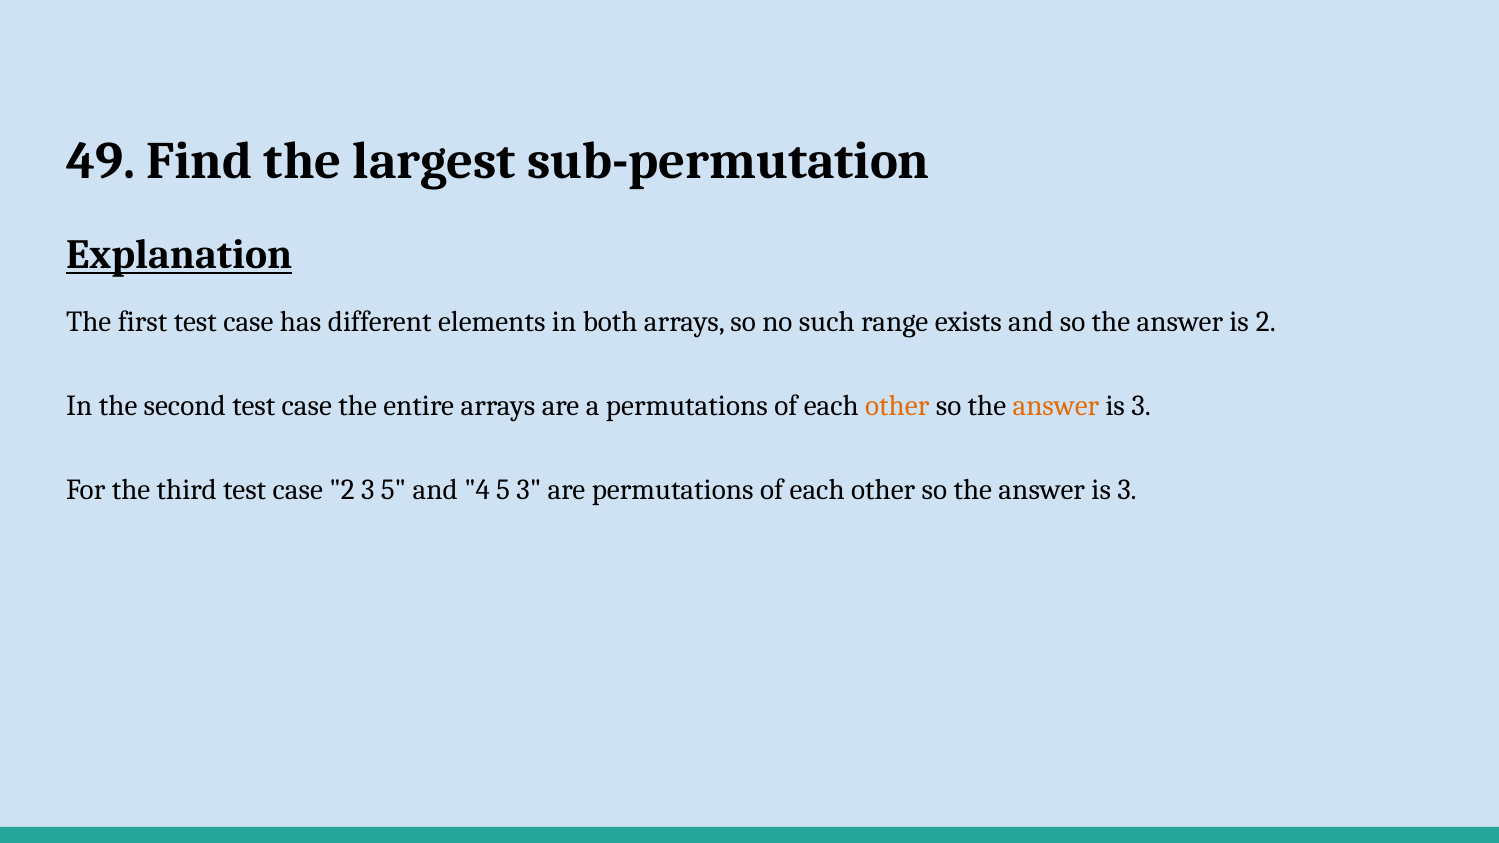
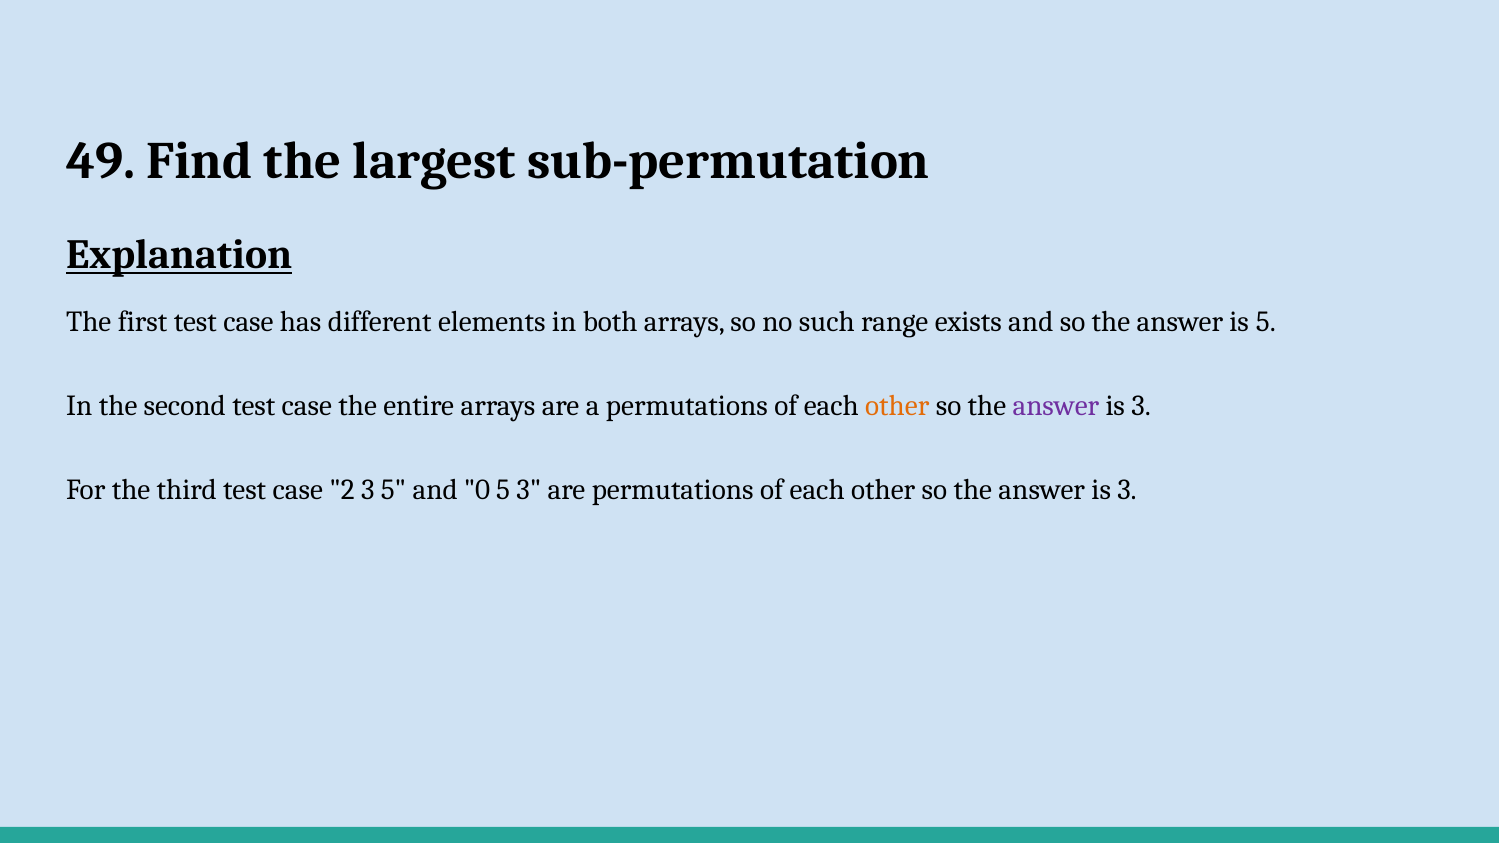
is 2: 2 -> 5 (1266, 322)
answer colour: orange -> purple (1056, 406)
4: 4 -> 0 (477, 490)
